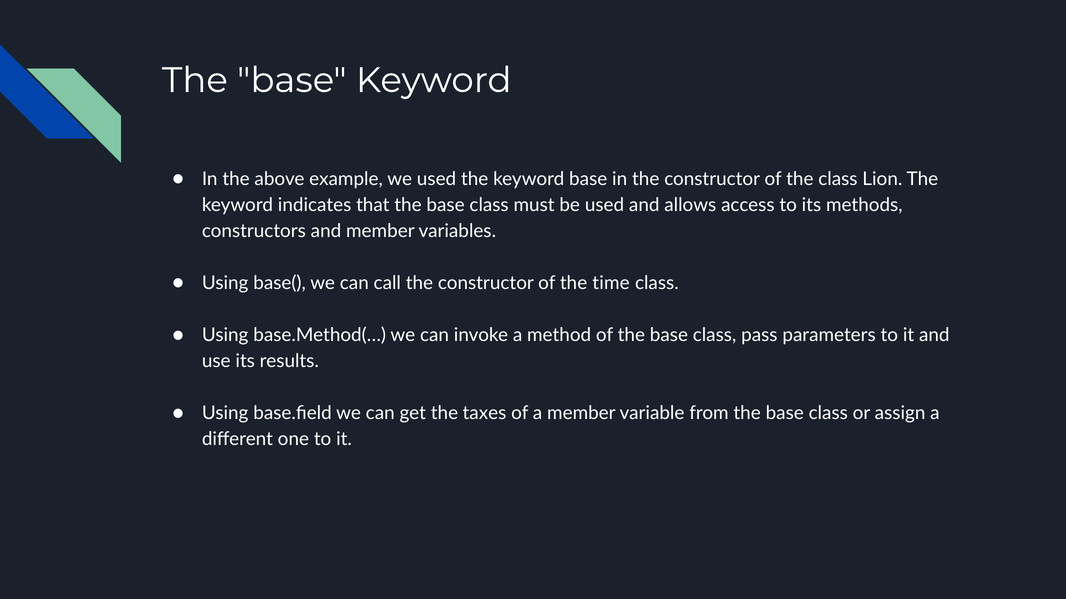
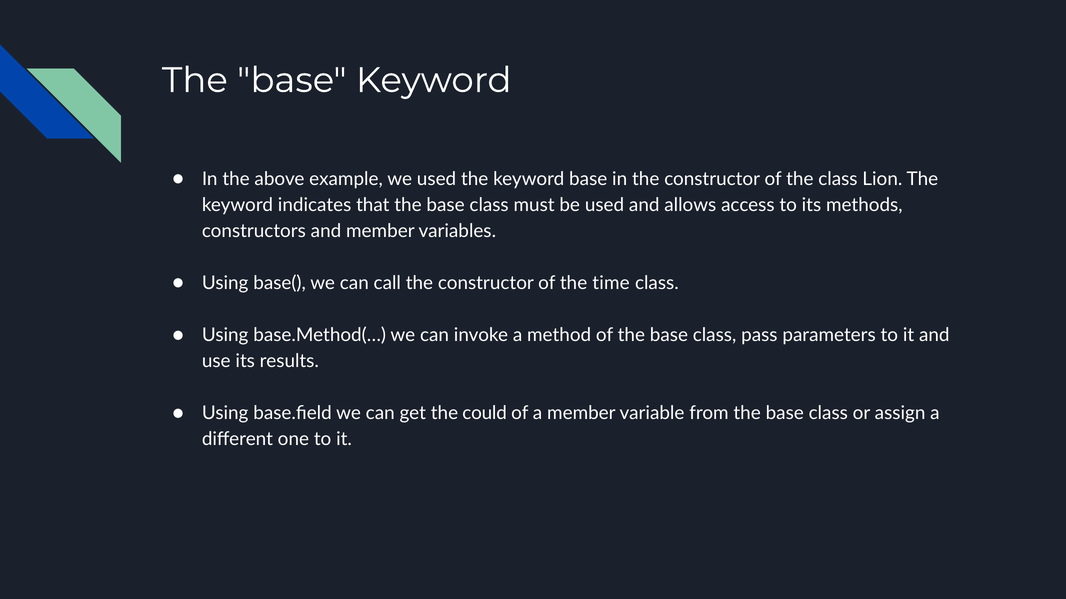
taxes: taxes -> could (485, 414)
